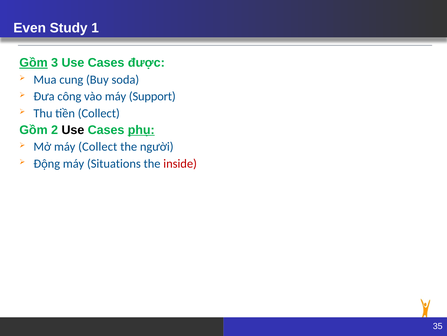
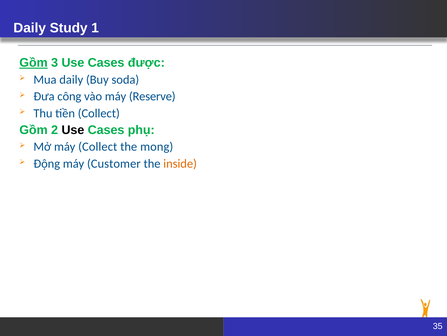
Even: Even -> Daily (30, 28)
Mua cung: cung -> daily (71, 79)
Support: Support -> Reserve (152, 96)
phụ underline: present -> none (141, 130)
người: người -> mong (157, 147)
Situations: Situations -> Customer (114, 163)
inside colour: red -> orange (180, 163)
